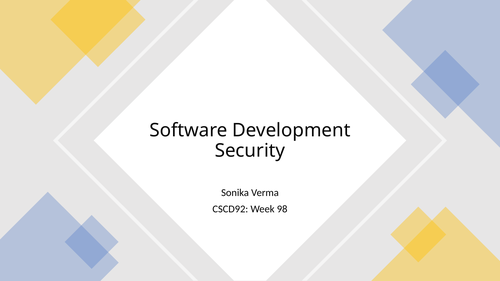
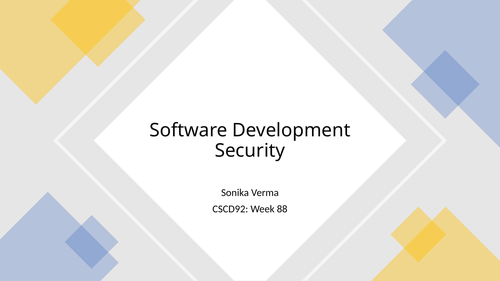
98: 98 -> 88 (282, 209)
